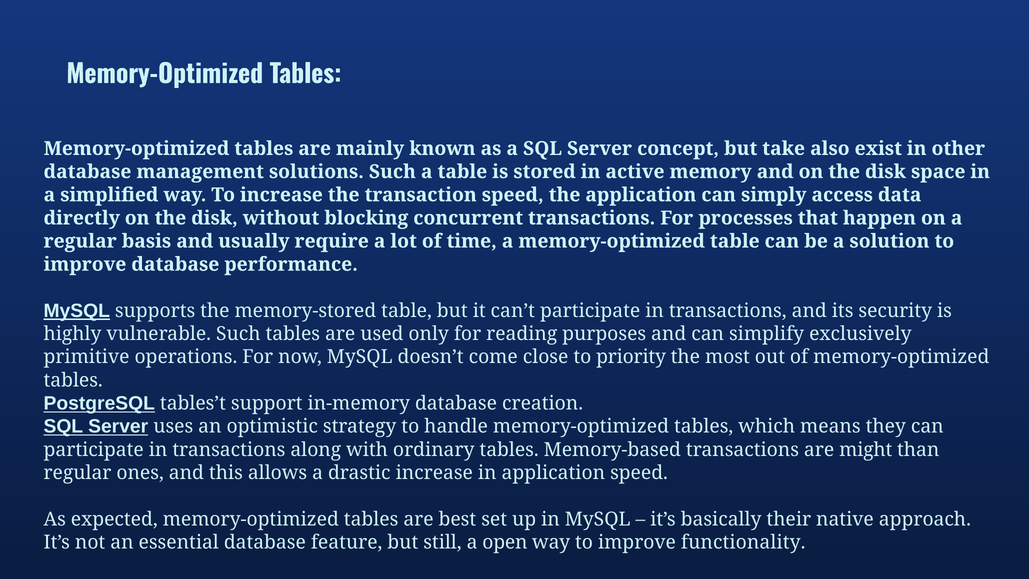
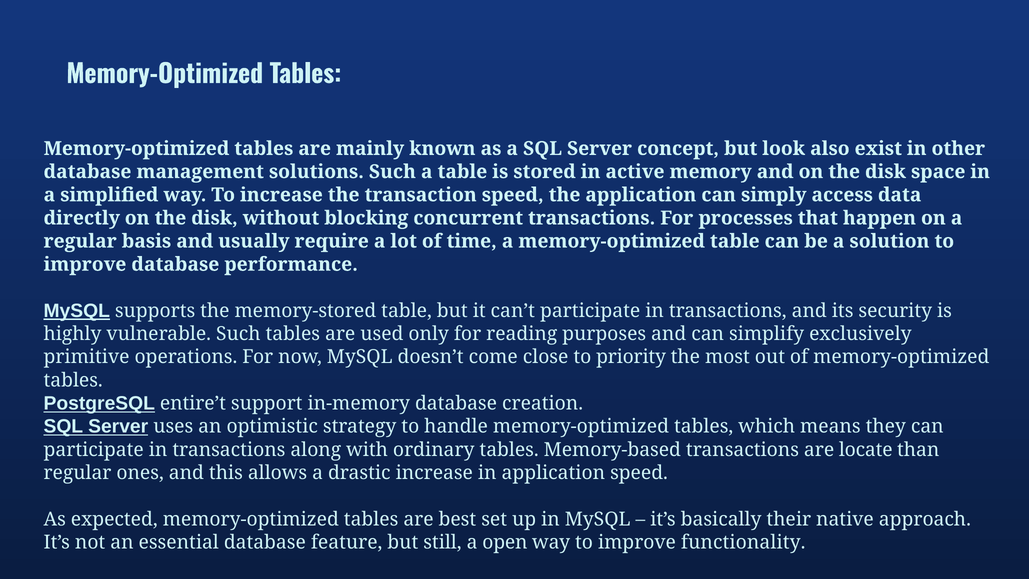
take: take -> look (784, 149)
tables’t: tables’t -> entire’t (193, 403)
might: might -> locate (866, 450)
